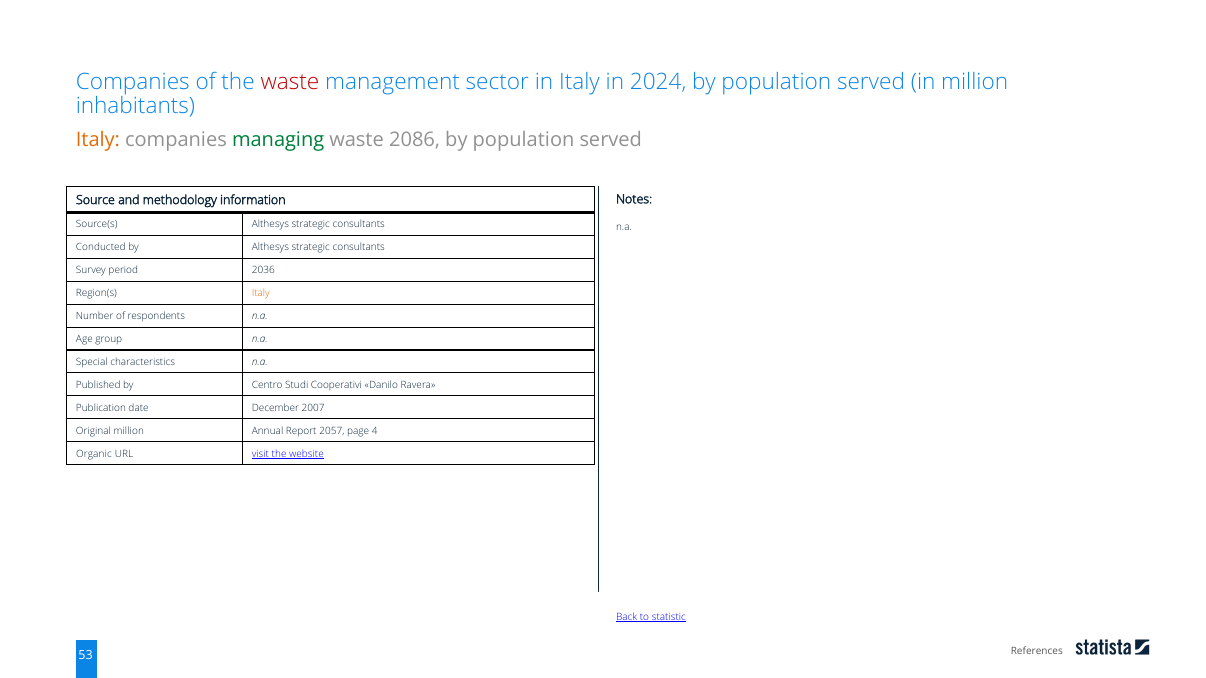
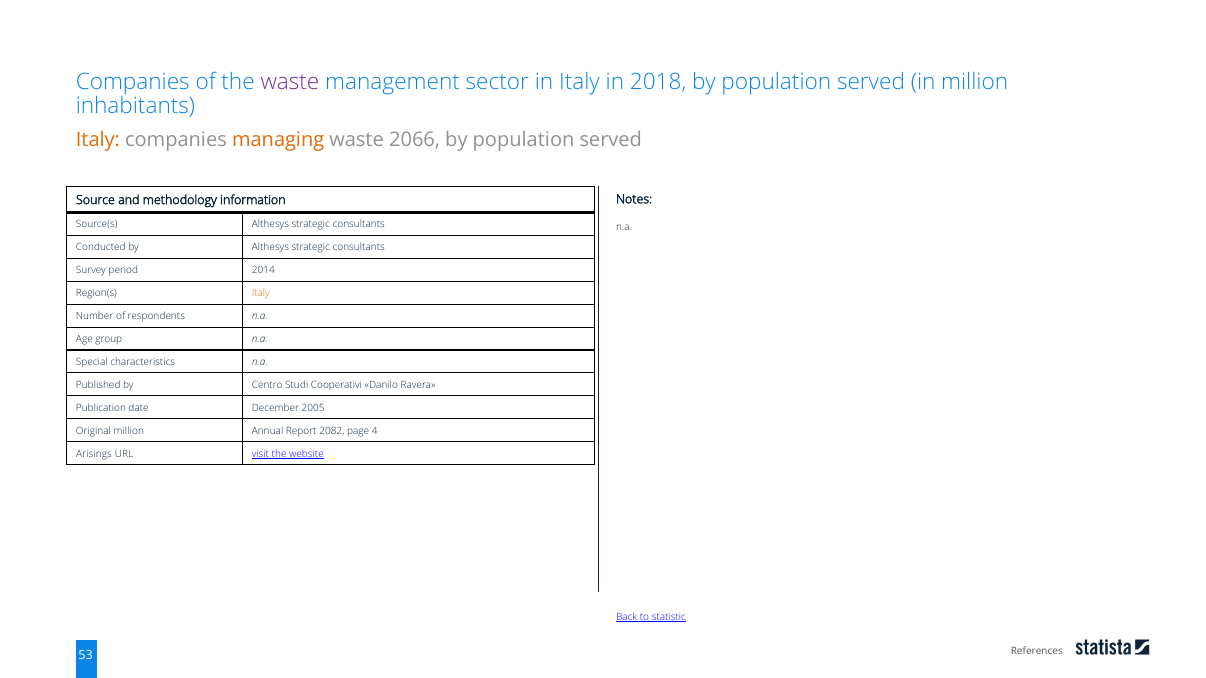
waste colour: red -> purple (290, 82)
2024: 2024 -> 2018 (658, 82)
managing colour: green -> orange (278, 140)
2086: 2086 -> 2066 (415, 140)
2036: 2036 -> 2014 (263, 270)
2007: 2007 -> 2005 (313, 408)
2057: 2057 -> 2082 (332, 431)
Organic: Organic -> Arisings (94, 454)
